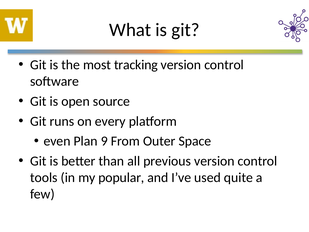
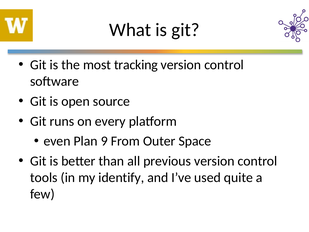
popular: popular -> identify (121, 177)
